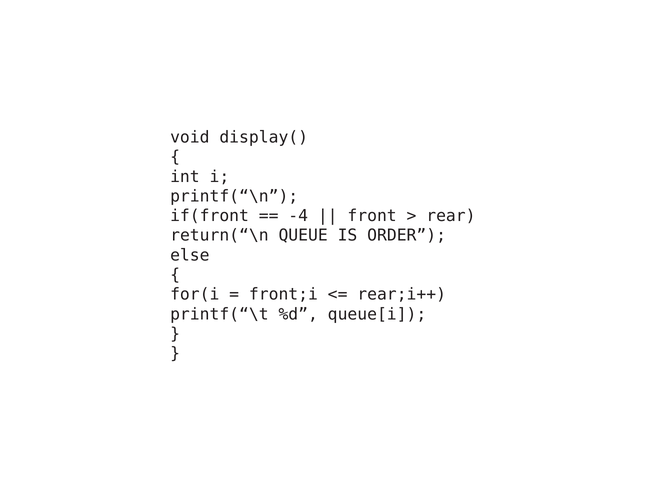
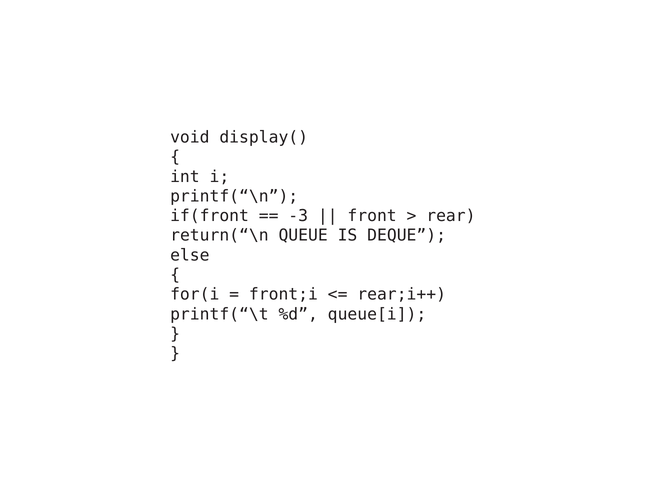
-4: -4 -> -3 (298, 216)
ORDER: ORDER -> DEQUE (407, 236)
